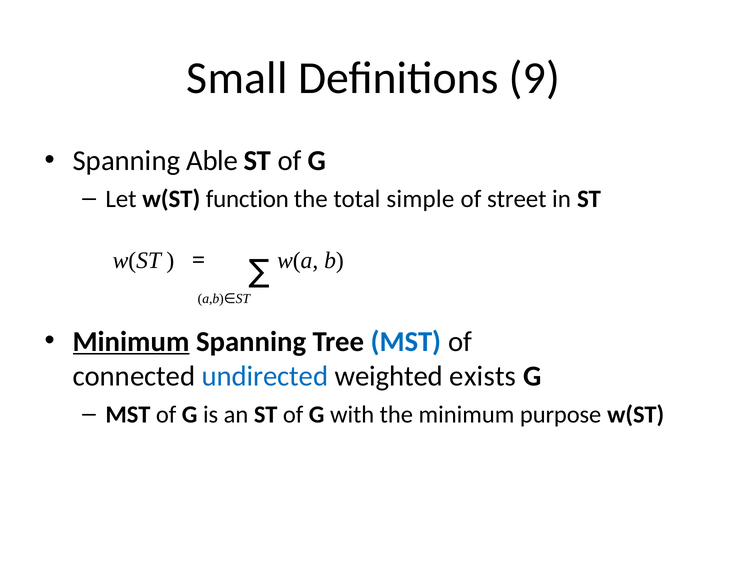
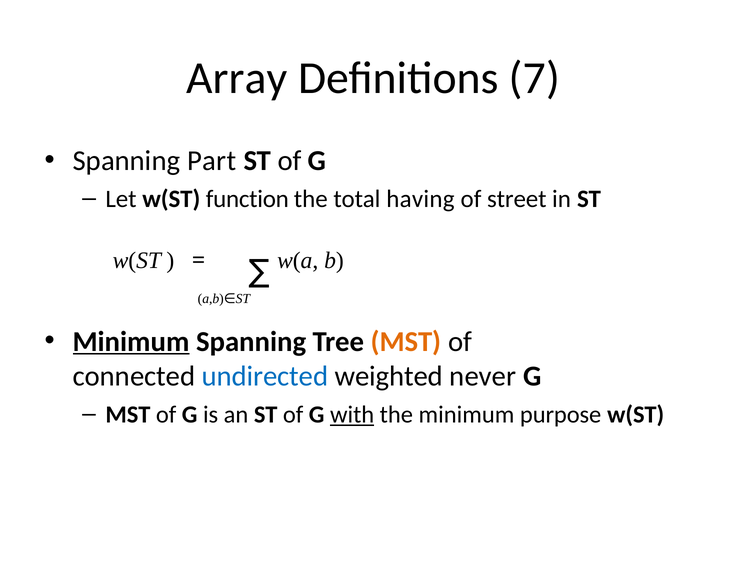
Small: Small -> Array (237, 78)
9: 9 -> 7 (534, 78)
Able: Able -> Part (212, 161)
simple: simple -> having (420, 199)
MST colour: blue -> orange (406, 341)
exists: exists -> never (483, 376)
with underline: none -> present (352, 414)
